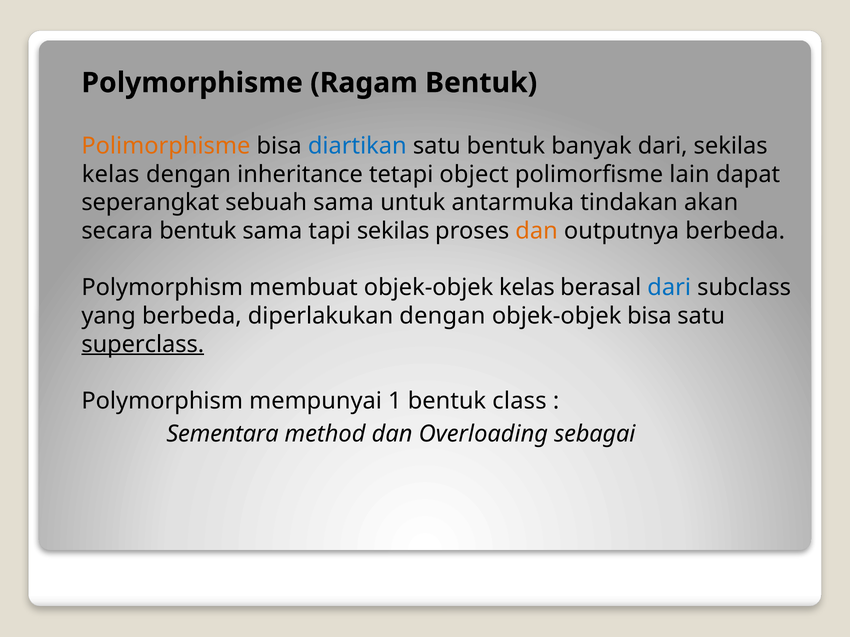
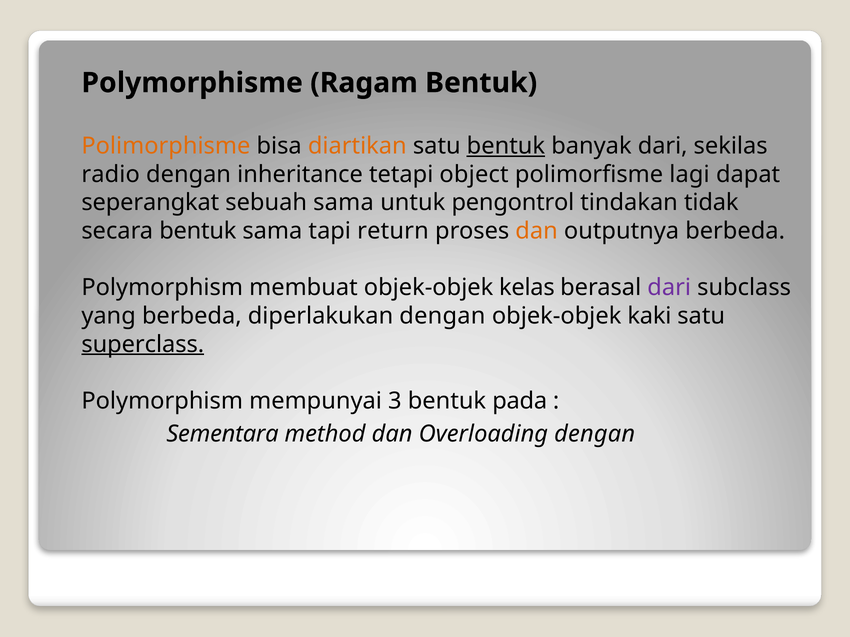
diartikan colour: blue -> orange (357, 146)
bentuk underline: none -> present (506, 146)
kelas: kelas -> radio (111, 174)
lain: lain -> lagi (690, 174)
antarmuka: antarmuka -> pengontrol (513, 203)
akan: akan -> tidak (711, 203)
tapi sekilas: sekilas -> return (393, 231)
dari colour: blue -> purple (669, 288)
objek-objek bisa: bisa -> kaki (649, 316)
1: 1 -> 3 (395, 401)
class: class -> pada (520, 401)
Overloading sebagai: sebagai -> dengan (595, 434)
